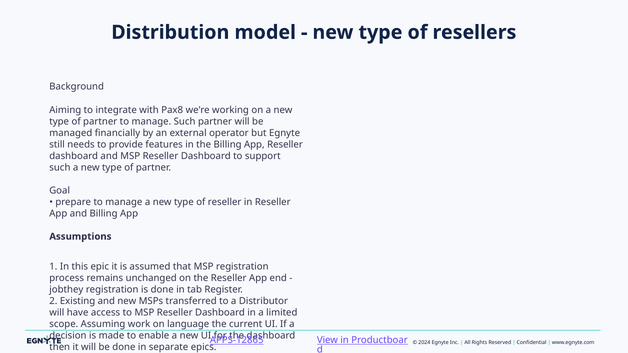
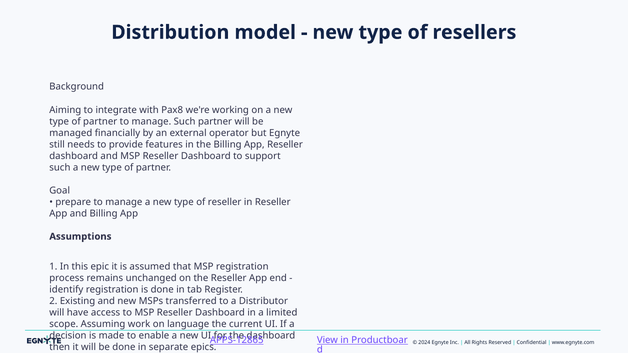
jobthey: jobthey -> identify (66, 290)
